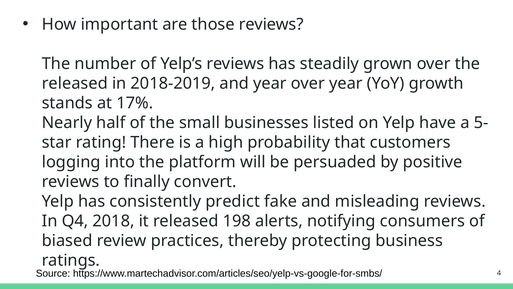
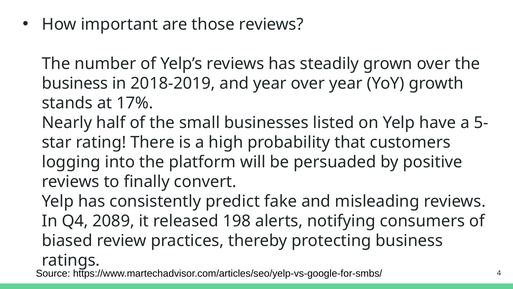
released: released -> business (75, 83)
2018: 2018 -> 2089 (114, 221)
